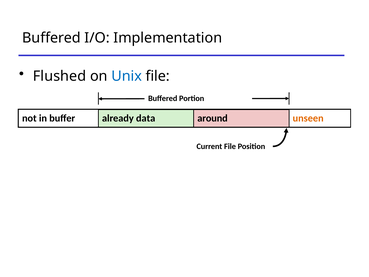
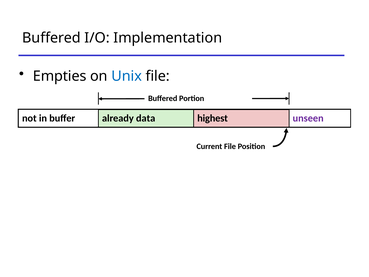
Flushed: Flushed -> Empties (60, 76)
around: around -> highest (213, 118)
unseen colour: orange -> purple (308, 118)
